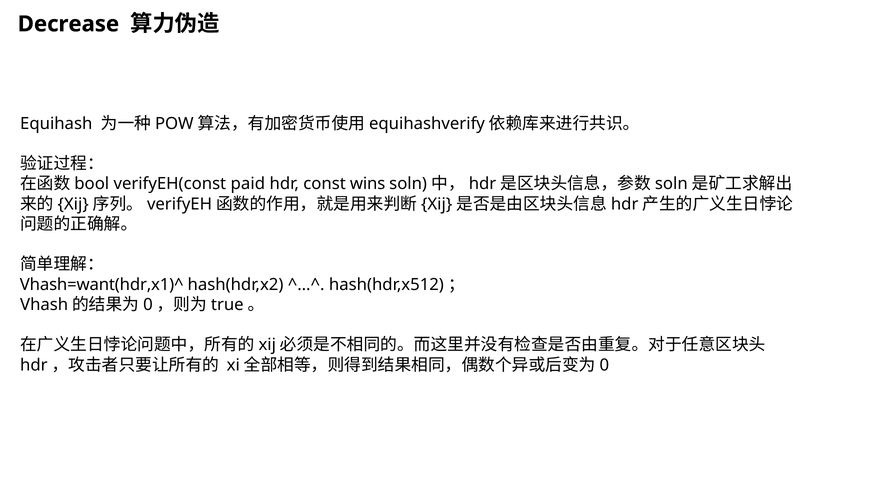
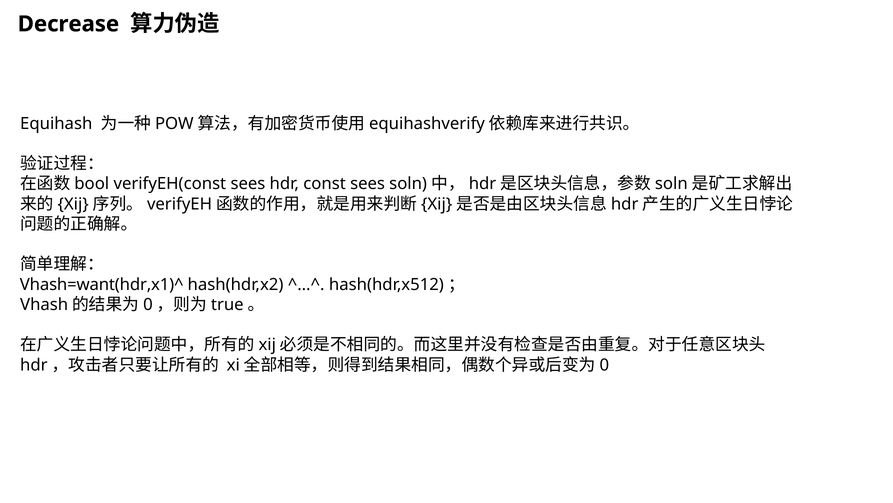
verifyEH(const paid: paid -> sees (248, 184)
const wins: wins -> sees (368, 184)
